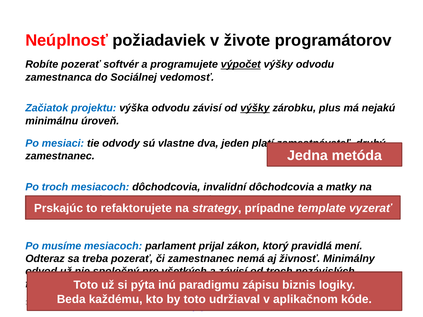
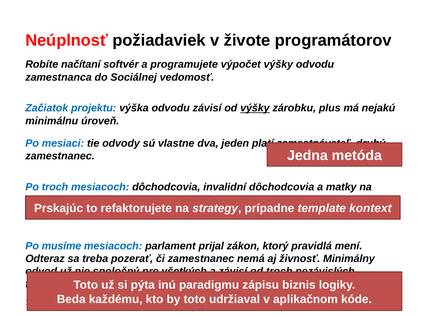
Robíte pozerať: pozerať -> načítaní (81, 65)
výpočet underline: present -> none (241, 65)
vyzerať: vyzerať -> kontext (370, 208)
